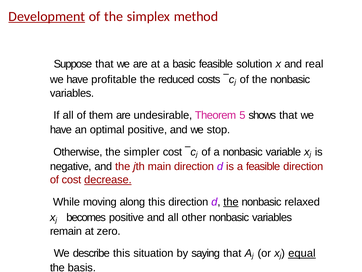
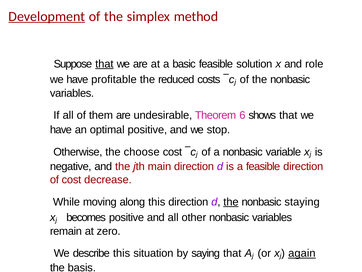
that underline: none -> present (104, 64)
real: real -> role (314, 64)
5: 5 -> 6 (242, 115)
simpler: simpler -> choose (142, 152)
decrease underline: present -> none (108, 180)
relaxed: relaxed -> staying (302, 202)
equal: equal -> again (302, 253)
